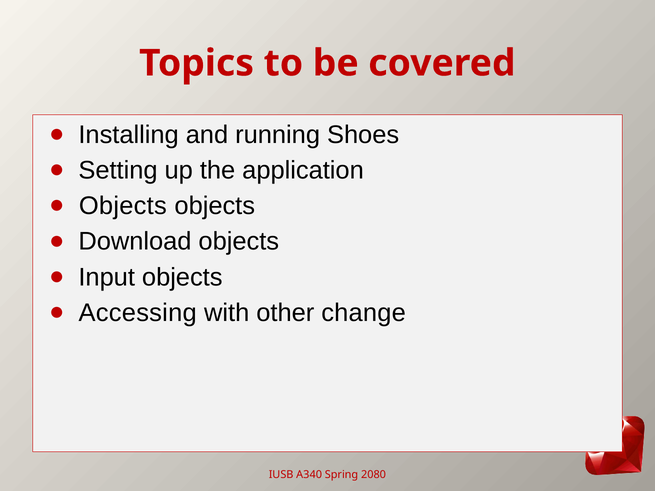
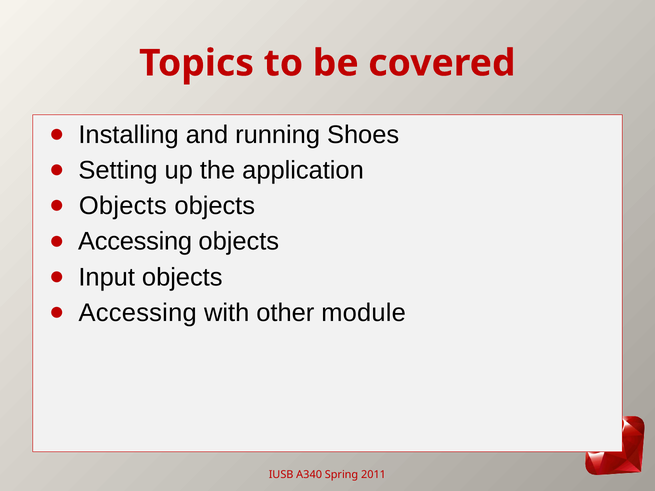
Download: Download -> Accessing (135, 242)
change: change -> module (364, 313)
2080: 2080 -> 2011 (374, 475)
